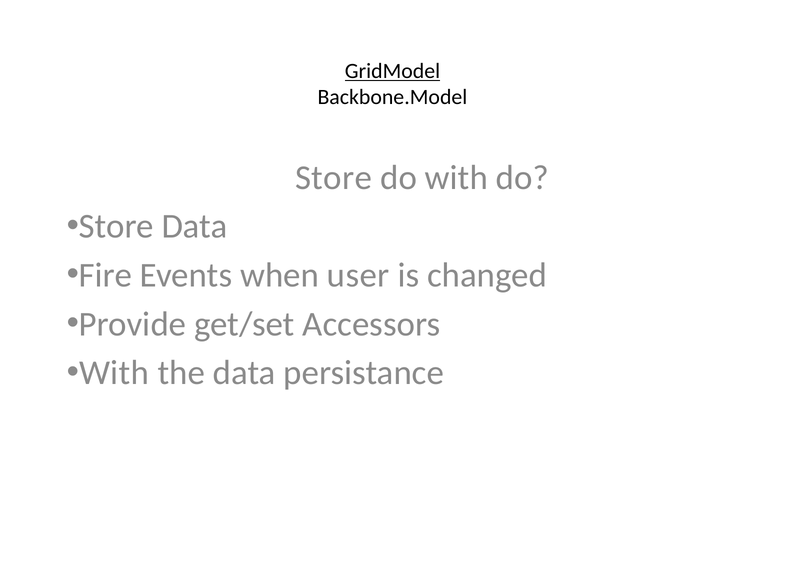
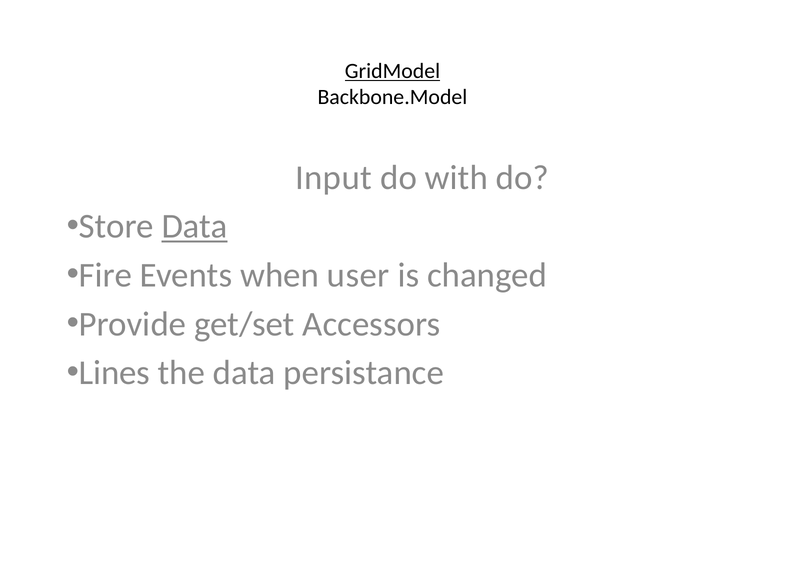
Store: Store -> Input (334, 178)
Data underline: none -> present (195, 227)
With: With -> Lines (114, 373)
